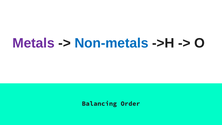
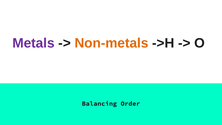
Non-metals colour: blue -> orange (111, 43)
